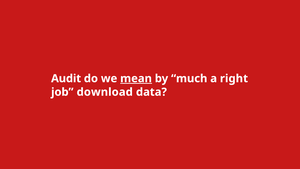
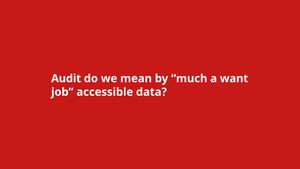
mean underline: present -> none (136, 78)
right: right -> want (234, 78)
download: download -> accessible (105, 92)
